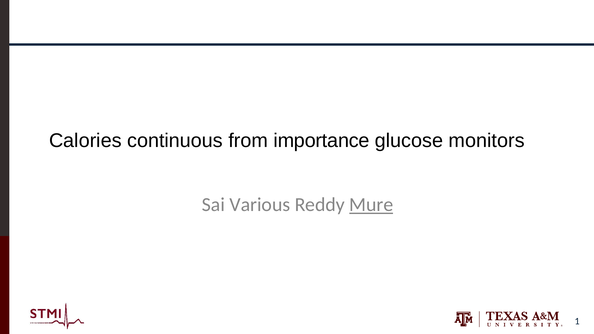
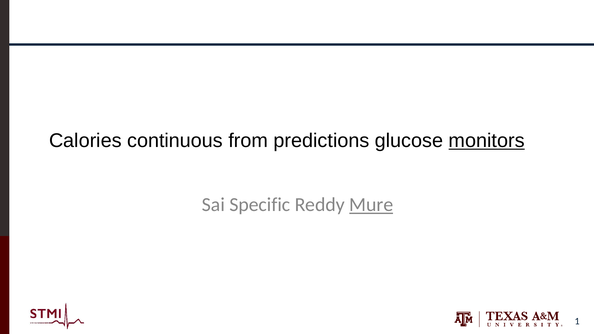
importance: importance -> predictions (321, 141)
monitors underline: none -> present (487, 141)
Various: Various -> Specific (260, 205)
